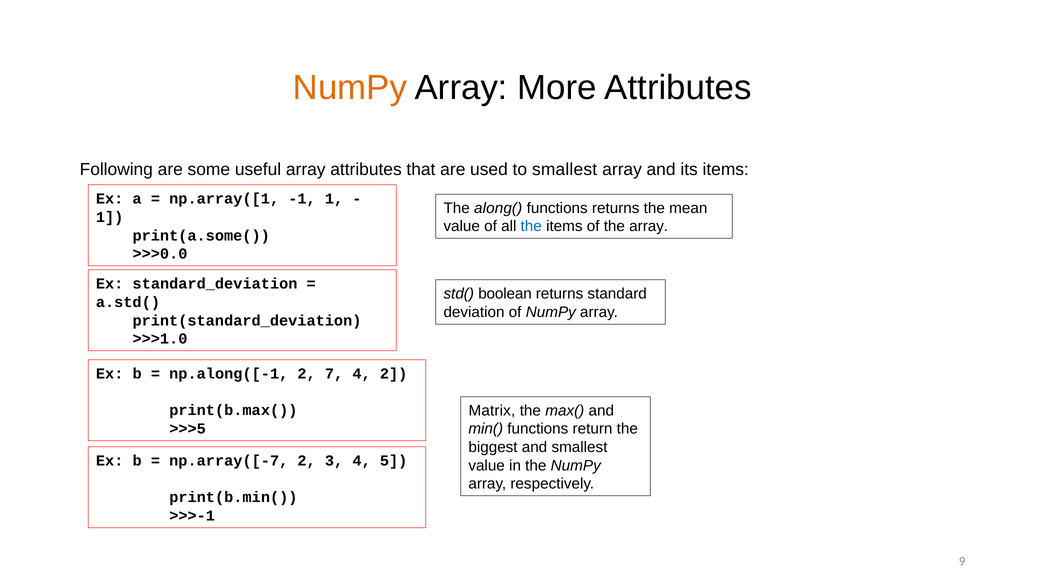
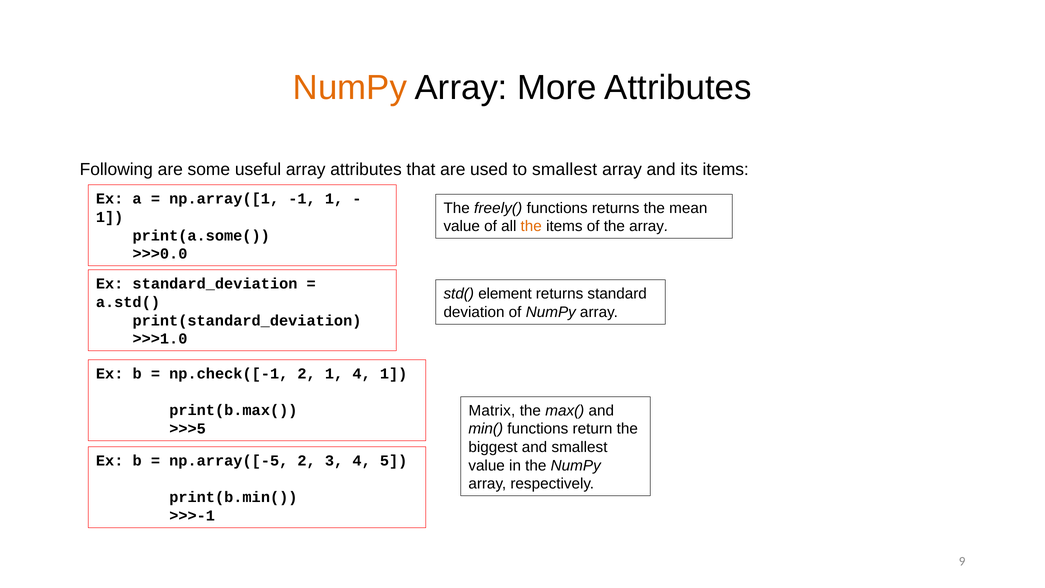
along(: along( -> freely( (498, 208)
the colour: blue -> orange (531, 226)
boolean: boolean -> element (505, 294)
np.along([-1: np.along([-1 -> np.check([-1 (229, 374)
2 7: 7 -> 1 (334, 374)
4 2: 2 -> 1 (394, 374)
np.array([-7: np.array([-7 -> np.array([-5 (229, 461)
